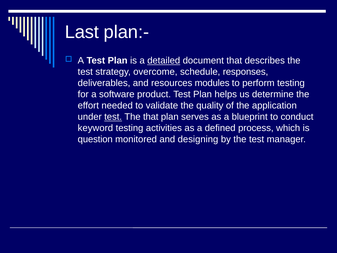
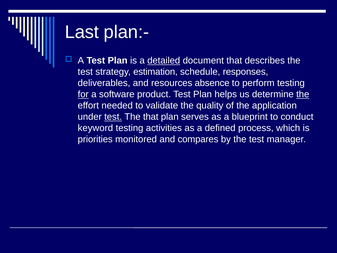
overcome: overcome -> estimation (155, 72)
modules: modules -> absence (212, 83)
for underline: none -> present (83, 94)
the underline: none -> present (303, 94)
question: question -> priorities (95, 139)
designing: designing -> compares (198, 139)
